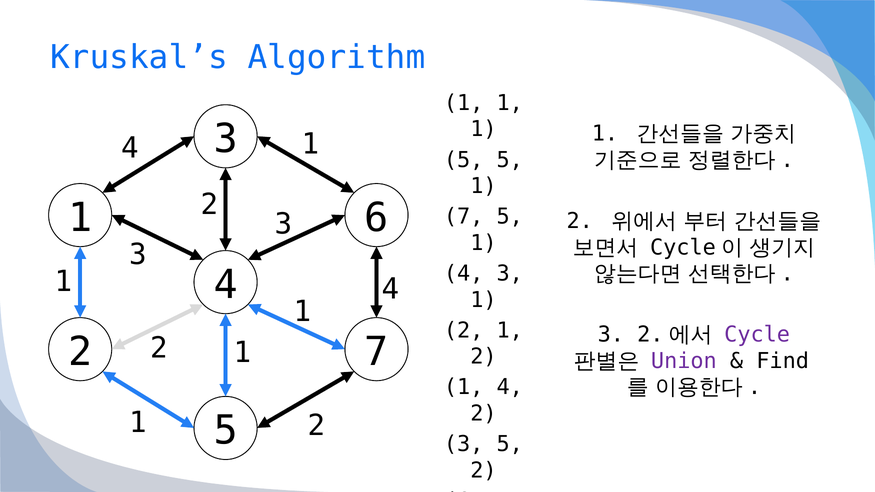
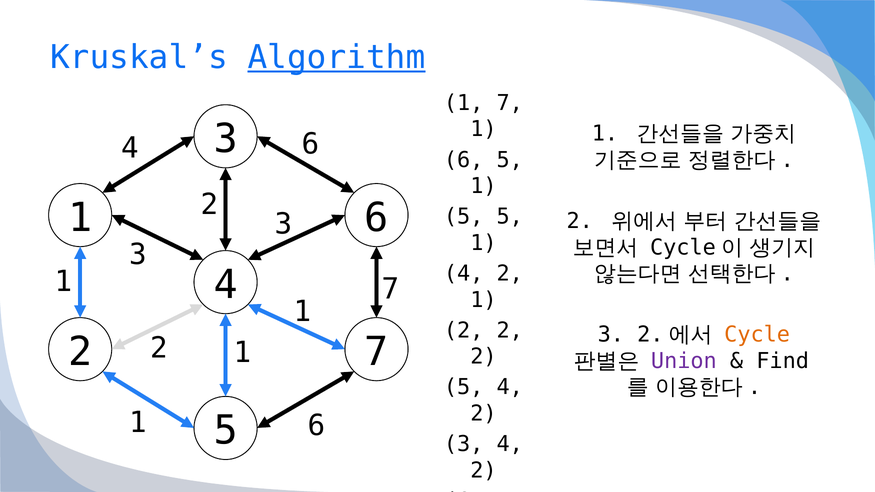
Algorithm underline: none -> present (337, 57)
1: 1 -> 7 (510, 103)
1: 1 -> 6 (310, 144)
5: 5 -> 6 (464, 160)
7: 7 -> 5 (464, 217)
3: 3 -> 2 (510, 274)
4: 4 -> 7 (391, 289)
1: 1 -> 2 (510, 331)
Cycle colour: purple -> orange (757, 335)
1: 1 -> 5 (464, 387)
2: 2 -> 6 (317, 426)
5: 5 -> 4 (510, 444)
